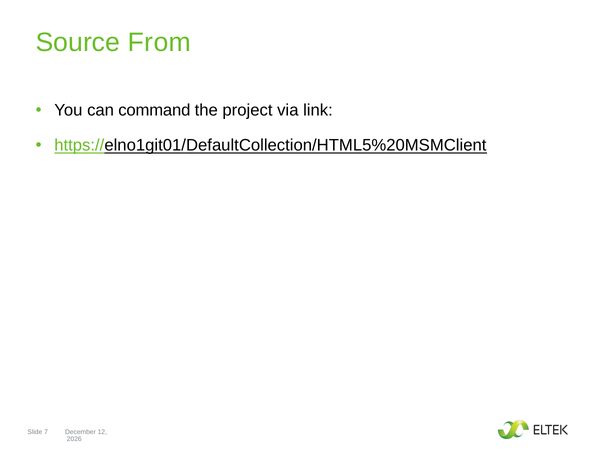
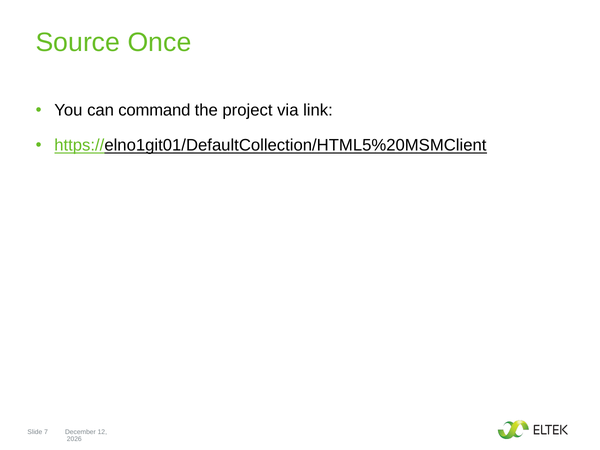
From: From -> Once (159, 42)
